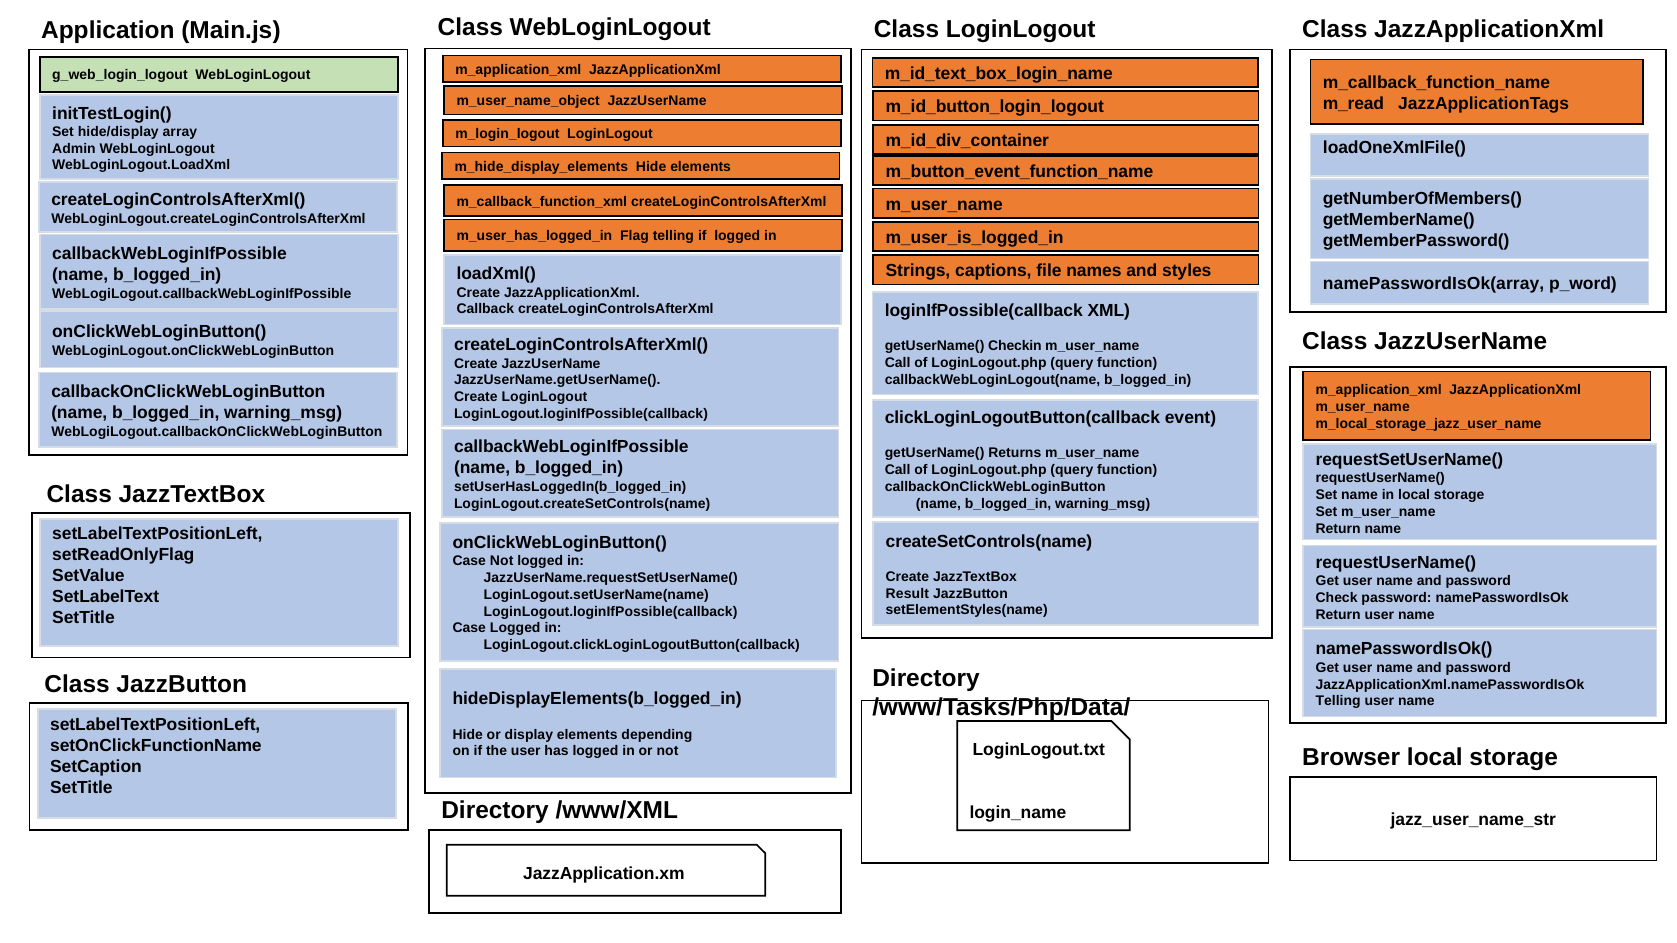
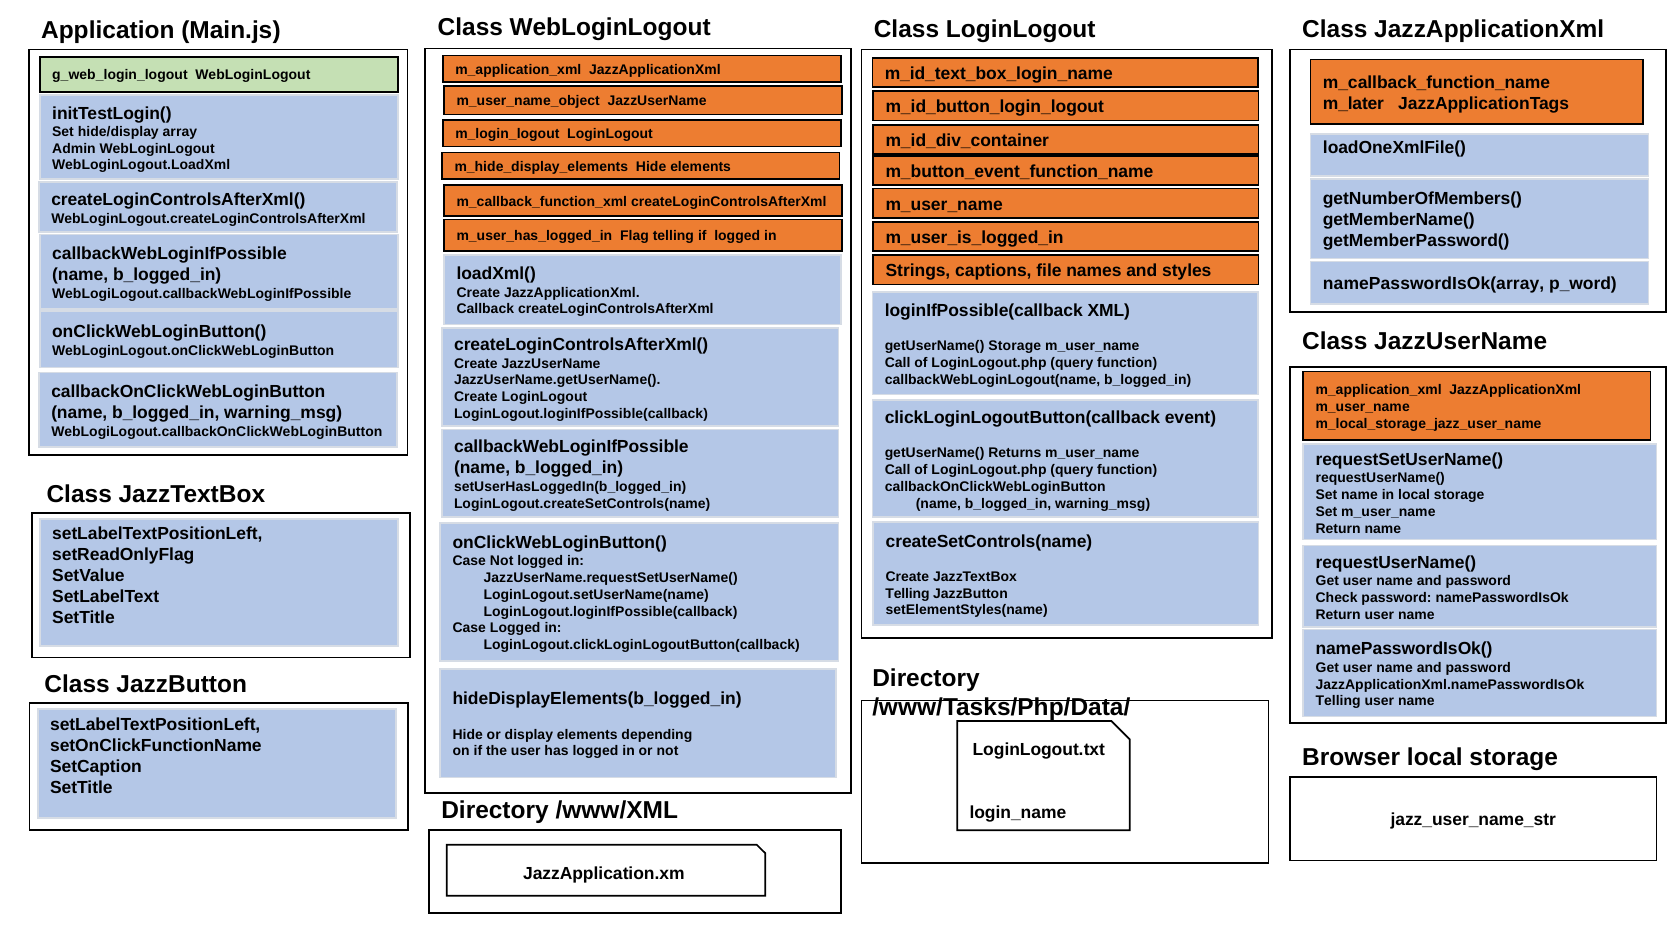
m_read: m_read -> m_later (1353, 103)
getUserName( Checkin: Checkin -> Storage (1015, 346)
Result: Result -> Telling (908, 594)
